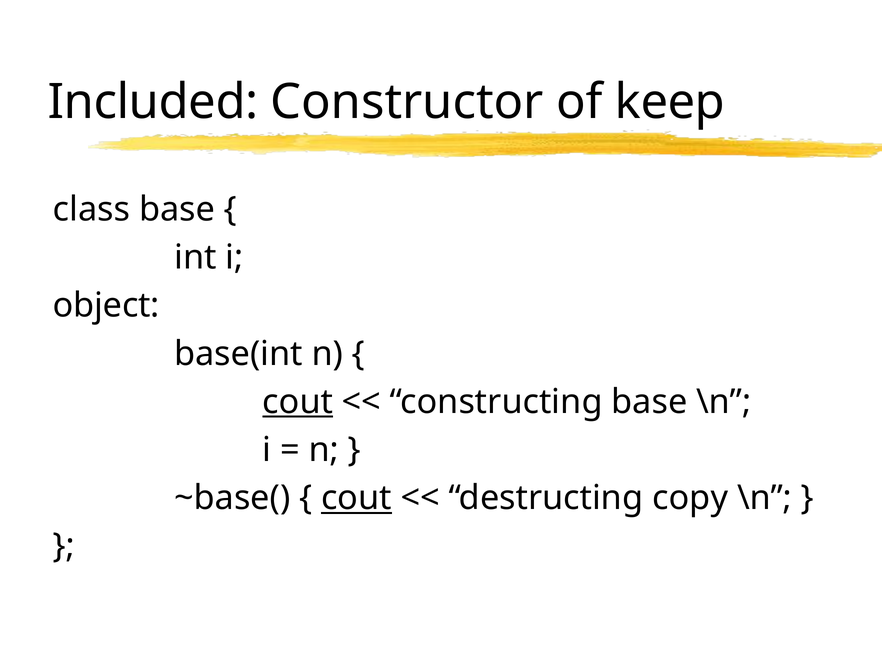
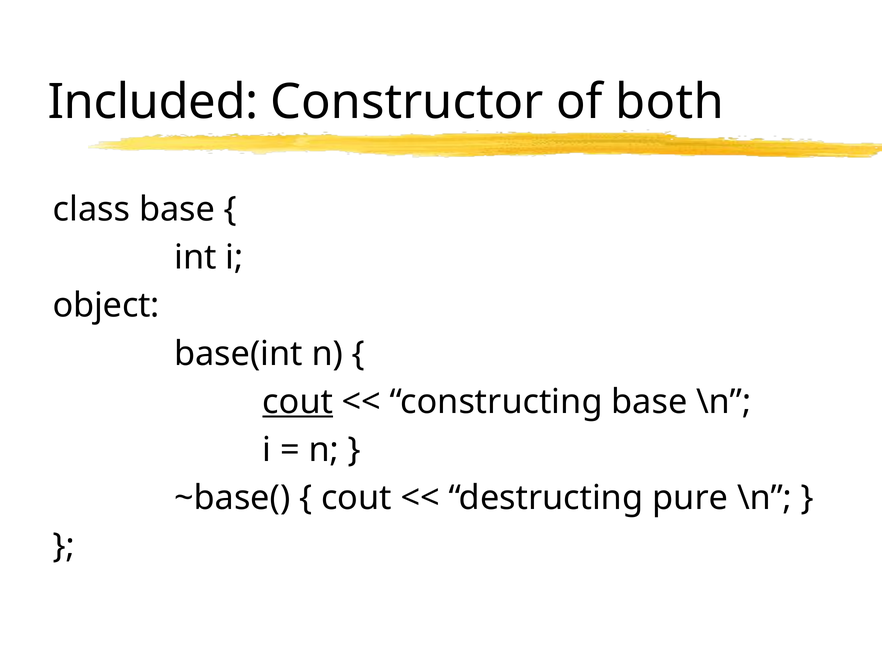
keep: keep -> both (670, 102)
cout underline: present -> none (356, 498)
copy: copy -> pure (690, 498)
